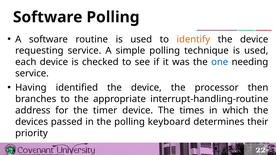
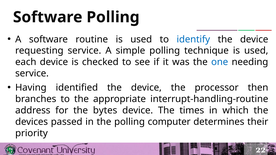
identify colour: orange -> blue (193, 39)
timer: timer -> bytes (105, 111)
keyboard: keyboard -> computer (169, 122)
